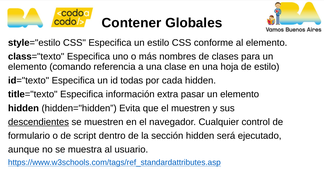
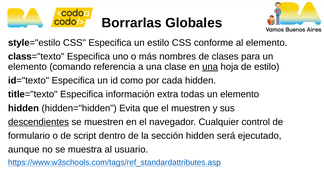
Contener: Contener -> Borrarlas (132, 23)
una underline: none -> present (210, 67)
todas: todas -> como (132, 81)
pasar: pasar -> todas (193, 95)
